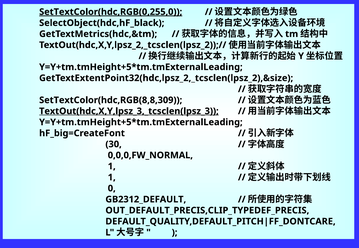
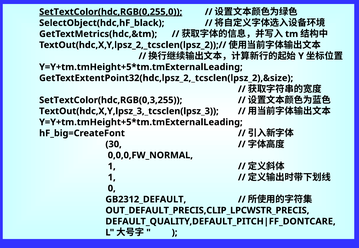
SetTextColor(hdc,RGB(8,8,309: SetTextColor(hdc,RGB(8,8,309 -> SetTextColor(hdc,RGB(0,3,255 (111, 100)
TextOut(hdc,X,Y,lpsz_3,_tcsclen(lpsz_3 underline: present -> none (129, 111)
OUT_DEFAULT_PRECIS,CLIP_TYPEDEF_PRECIS: OUT_DEFAULT_PRECIS,CLIP_TYPEDEF_PRECIS -> OUT_DEFAULT_PRECIS,CLIP_LPCWSTR_PRECIS (207, 211)
